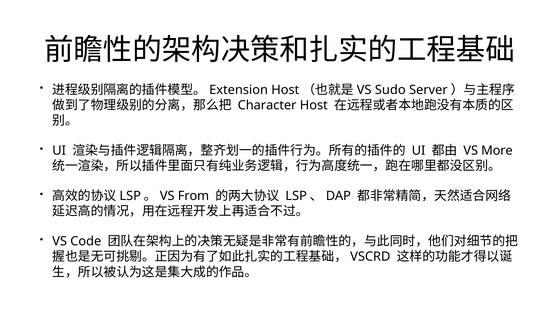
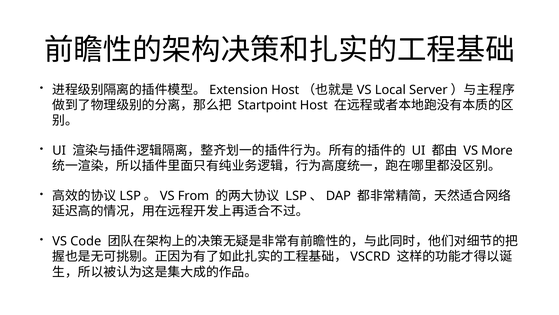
Sudo: Sudo -> Local (390, 90)
Character: Character -> Startpoint (267, 105)
